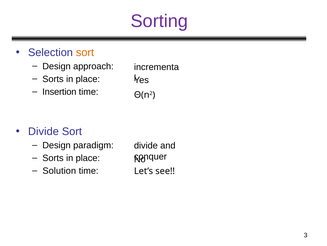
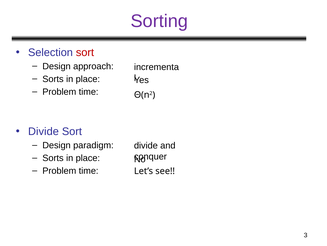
sort colour: orange -> red (85, 52)
Insertion: Insertion -> Problem (59, 91)
Solution: Solution -> Problem (59, 170)
